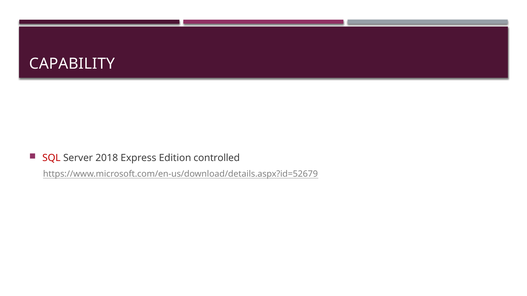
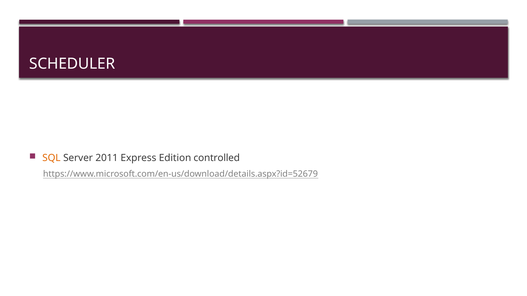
CAPABILITY: CAPABILITY -> SCHEDULER (72, 64)
SQL colour: red -> orange (51, 158)
2018: 2018 -> 2011 (107, 158)
